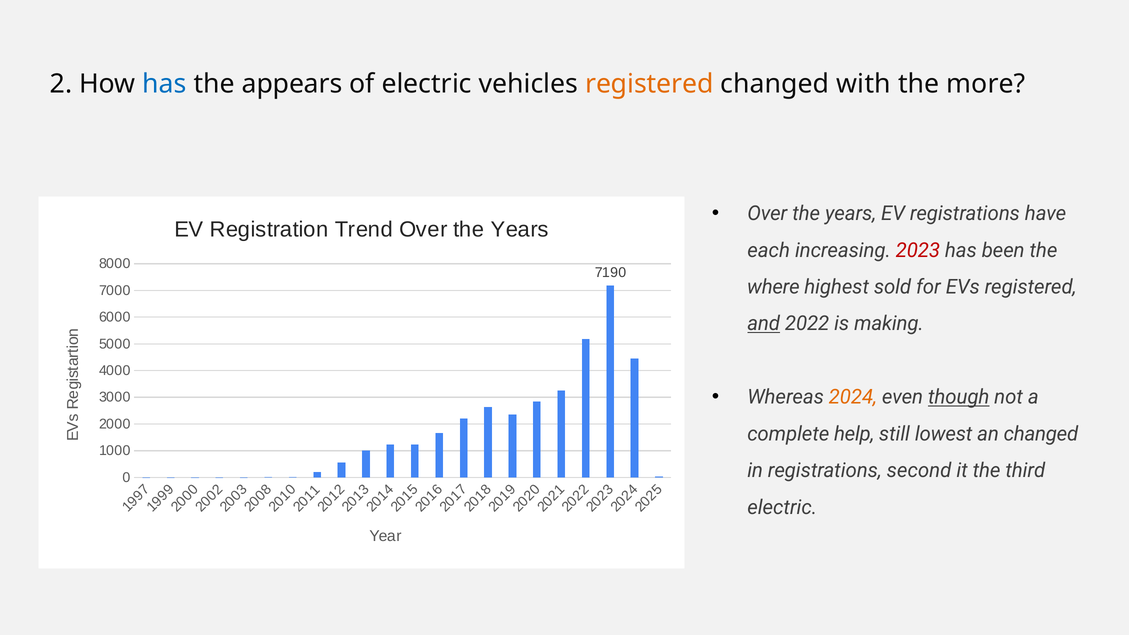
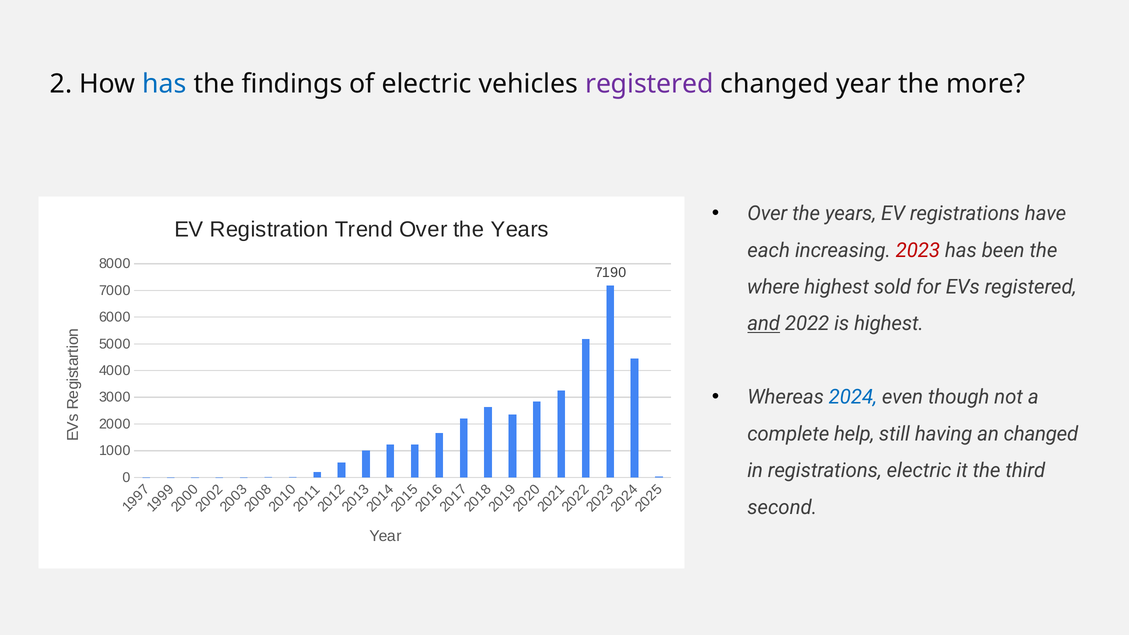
appears: appears -> findings (292, 84)
registered colour: orange -> purple (649, 84)
changed with: with -> year (864, 84)
is making: making -> highest (889, 324)
2024 colour: orange -> blue (853, 397)
though underline: present -> none (959, 397)
lowest: lowest -> having (944, 434)
registrations second: second -> electric (919, 471)
electric: electric -> second (782, 507)
